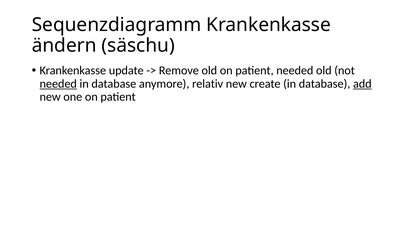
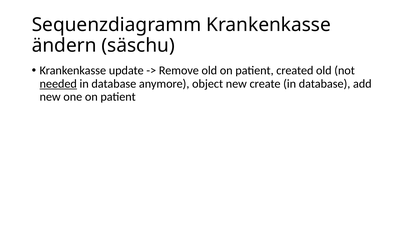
patient needed: needed -> created (295, 71)
relativ: relativ -> object (208, 84)
add underline: present -> none (362, 84)
